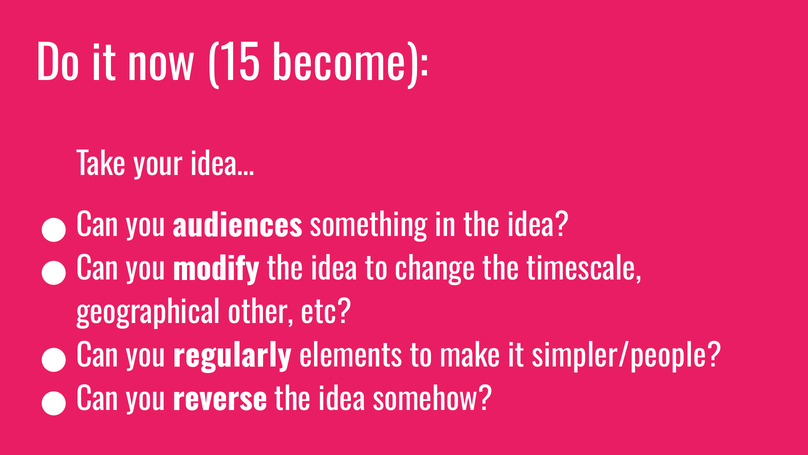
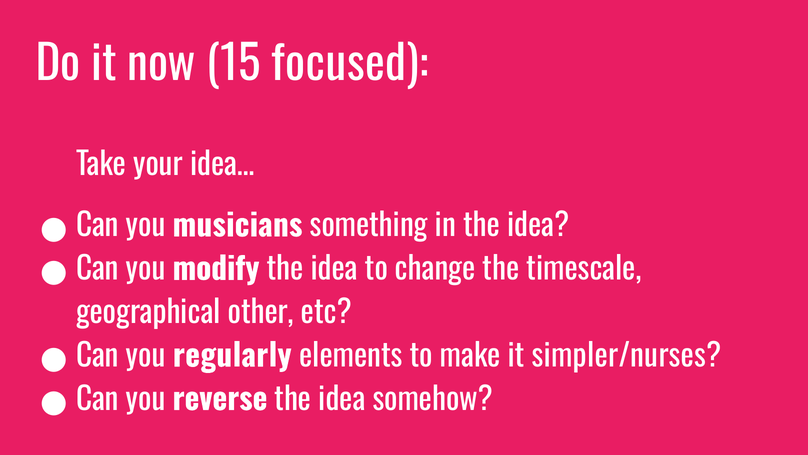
become: become -> focused (350, 65)
audiences: audiences -> musicians (237, 226)
simpler/people: simpler/people -> simpler/nurses (627, 356)
